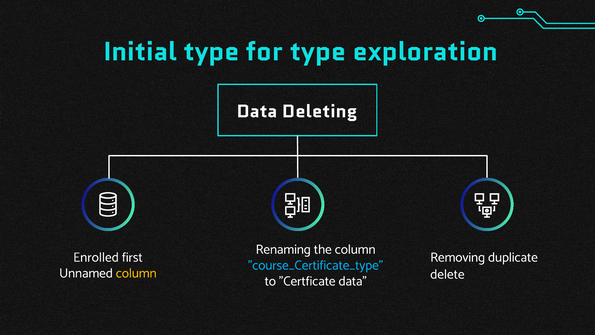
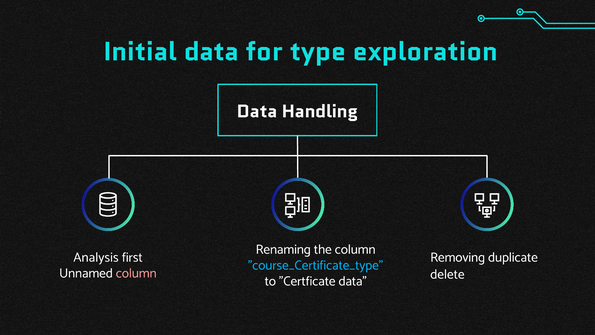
Initial type: type -> data (211, 52)
Deleting: Deleting -> Handling (320, 111)
Enrolled: Enrolled -> Analysis (96, 257)
column colour: yellow -> pink (136, 273)
